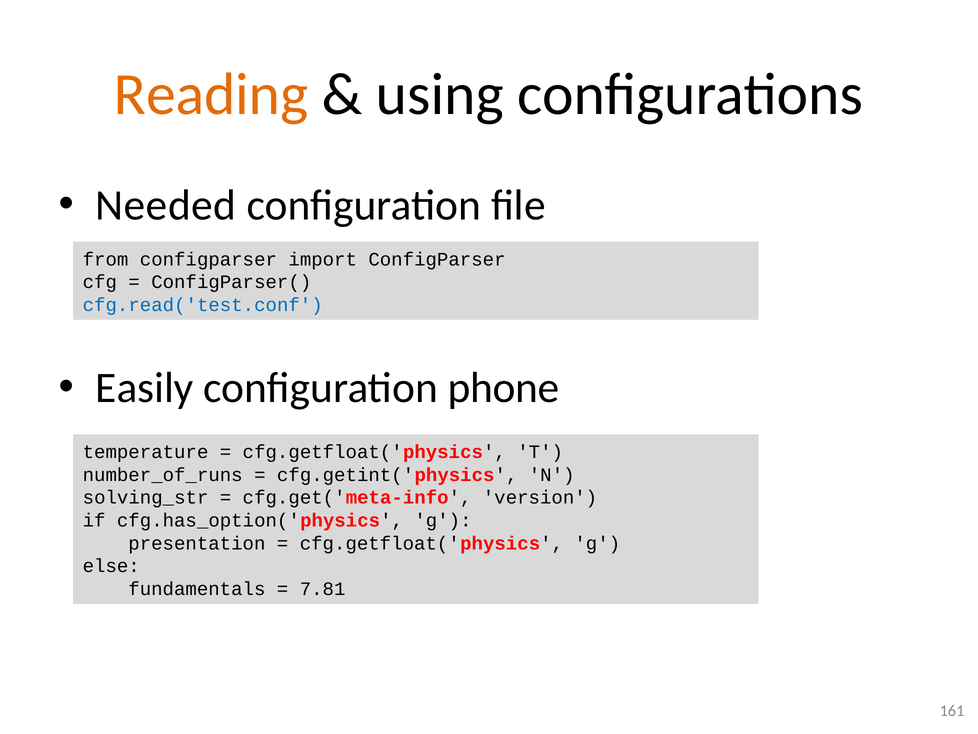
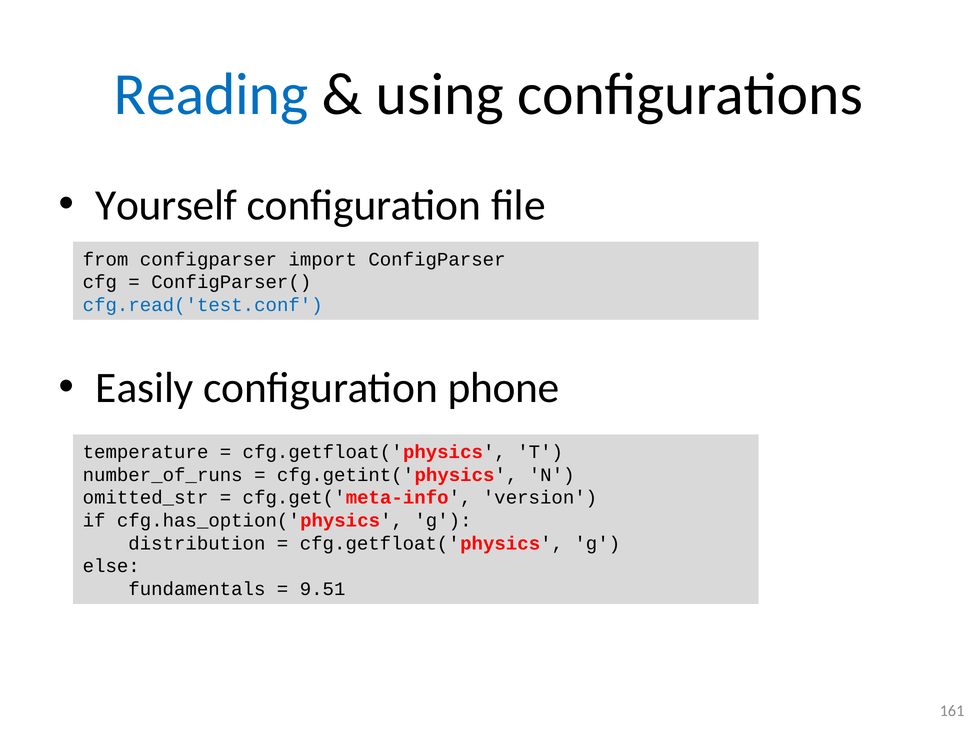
Reading colour: orange -> blue (211, 95)
Needed: Needed -> Yourself (166, 205)
solving_str: solving_str -> omitted_str (146, 497)
presentation: presentation -> distribution (197, 543)
7.81: 7.81 -> 9.51 (323, 589)
